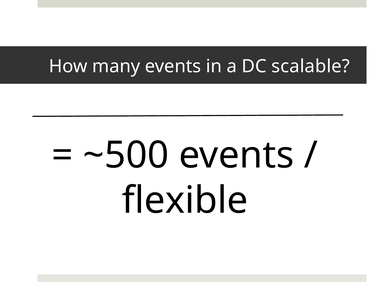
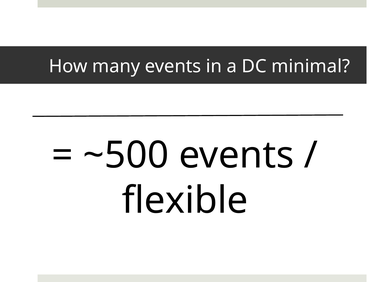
scalable: scalable -> minimal (311, 66)
